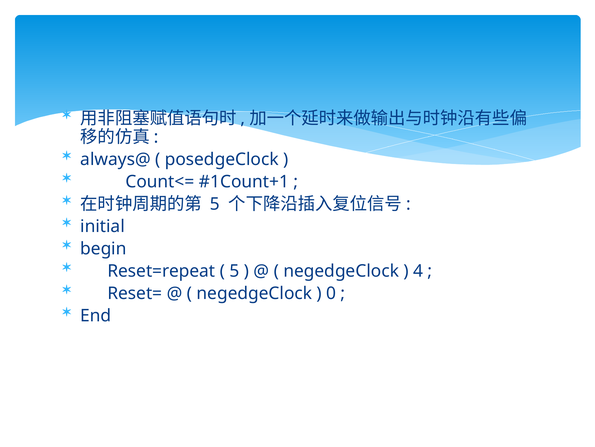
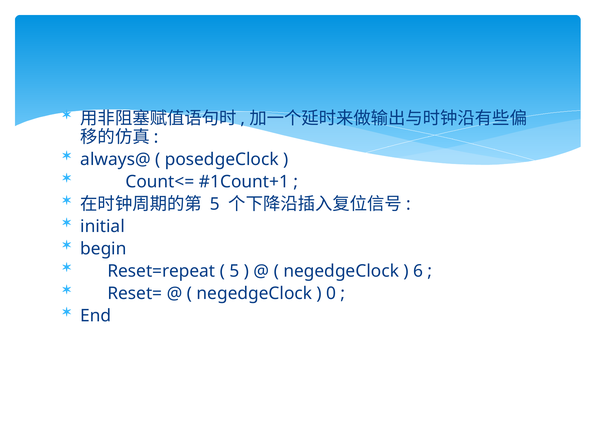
4: 4 -> 6 (418, 271)
